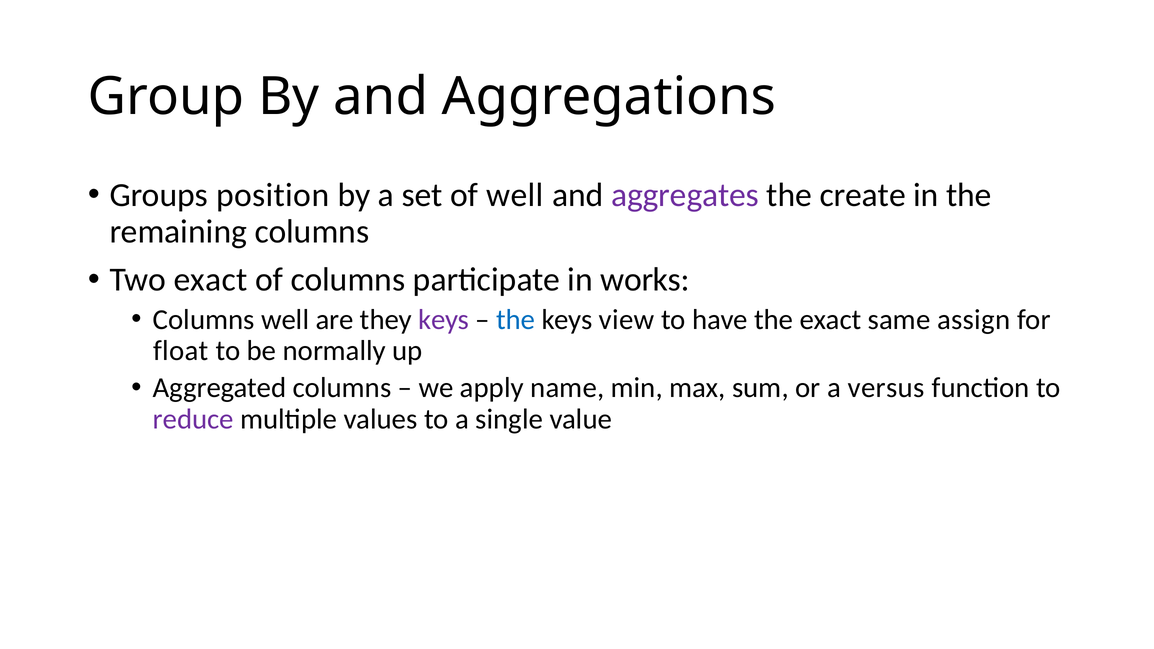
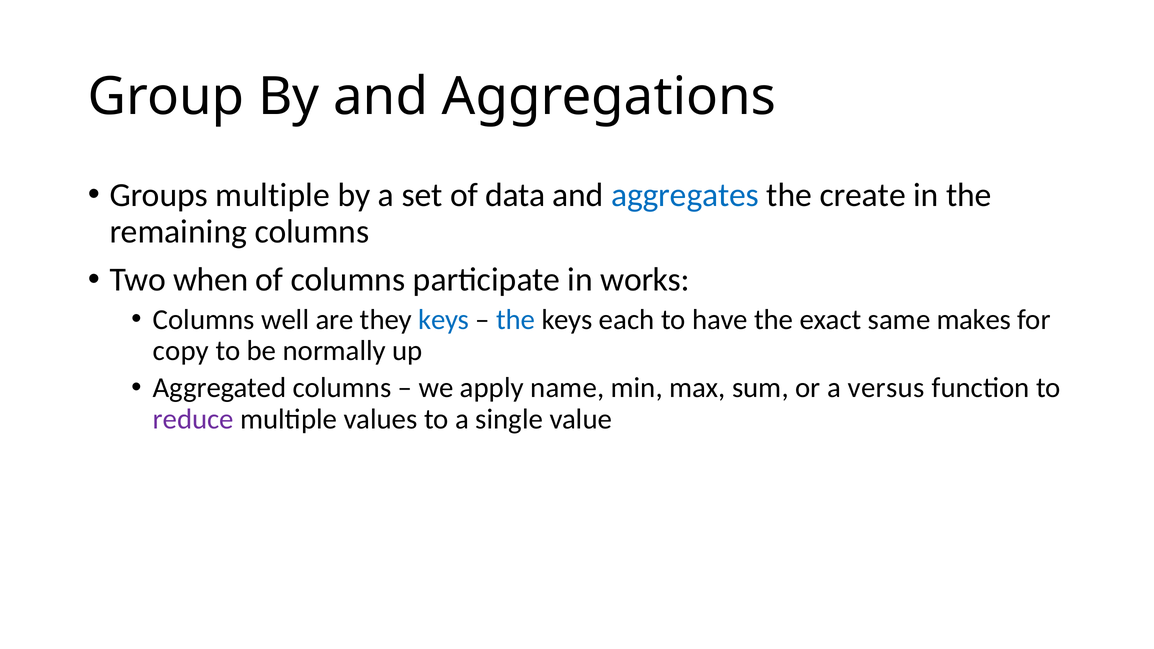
Groups position: position -> multiple (273, 195)
of well: well -> data (515, 195)
aggregates colour: purple -> blue (685, 195)
Two exact: exact -> when (211, 280)
keys colour: purple -> blue (444, 320)
view: view -> each (627, 320)
assign: assign -> makes (974, 320)
float: float -> copy (181, 351)
